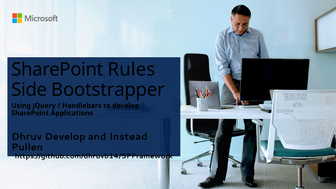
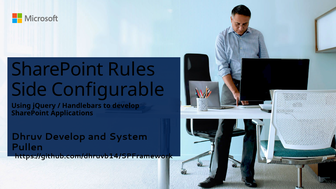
Bootstrapper: Bootstrapper -> Configurable (108, 90)
Instead: Instead -> System (128, 137)
